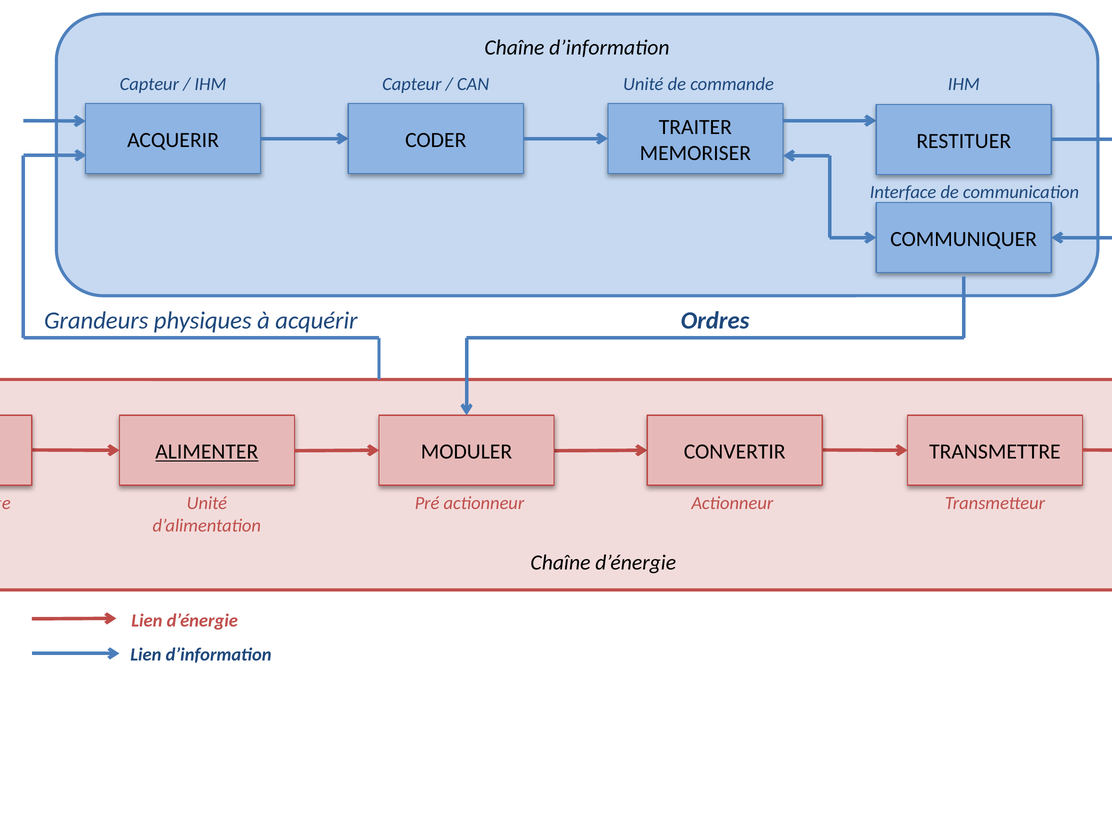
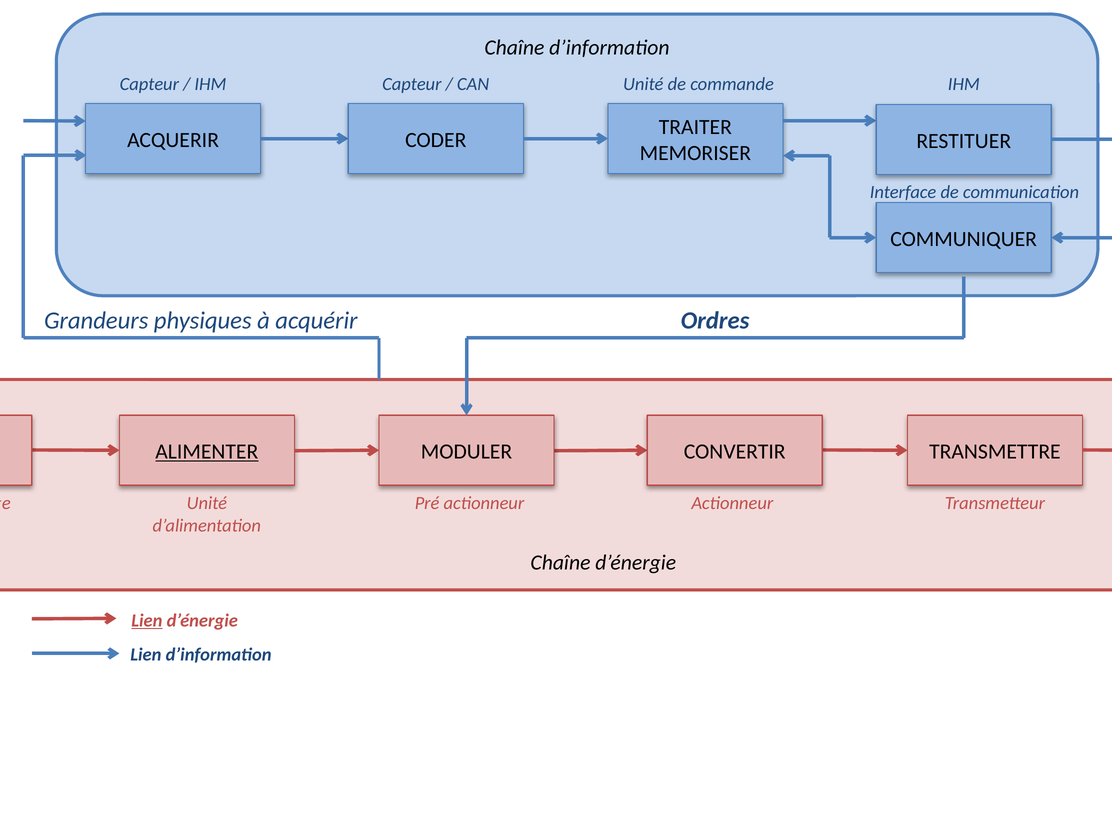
Lien underline: none -> present (147, 621)
